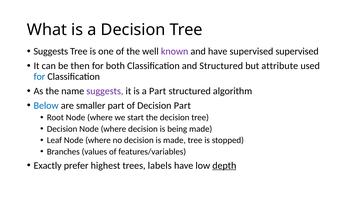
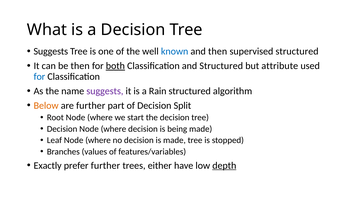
known colour: purple -> blue (175, 51)
and have: have -> then (218, 51)
supervised supervised: supervised -> structured (297, 51)
both underline: none -> present (115, 66)
a Part: Part -> Rain (158, 91)
Below colour: blue -> orange (46, 106)
are smaller: smaller -> further (91, 106)
Decision Part: Part -> Split (182, 106)
prefer highest: highest -> further (105, 166)
labels: labels -> either (160, 166)
